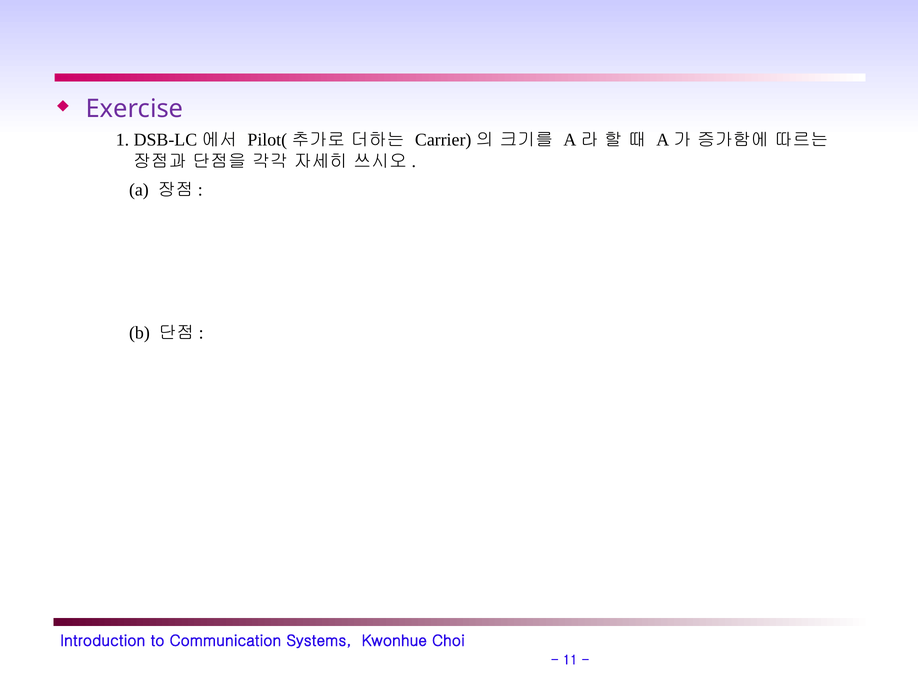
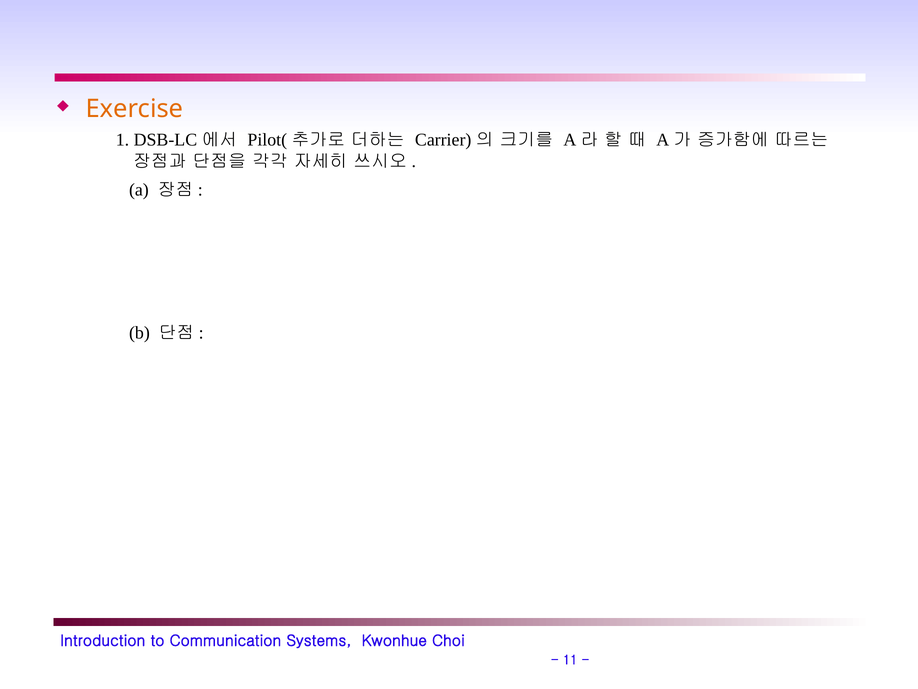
Exercise colour: purple -> orange (134, 109)
